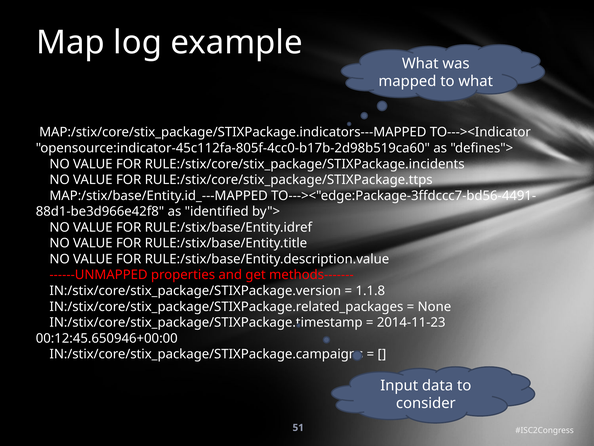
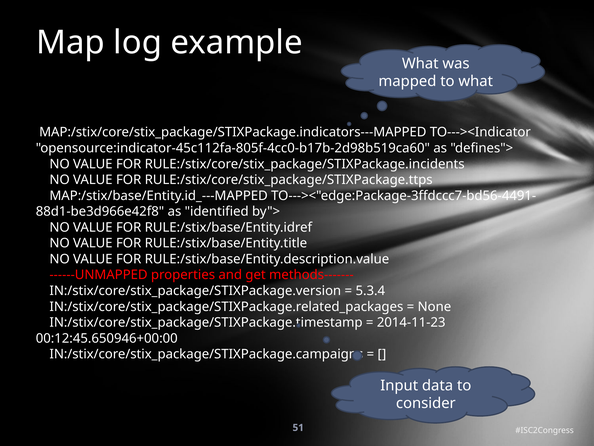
1.1.8: 1.1.8 -> 5.3.4 (370, 290)
